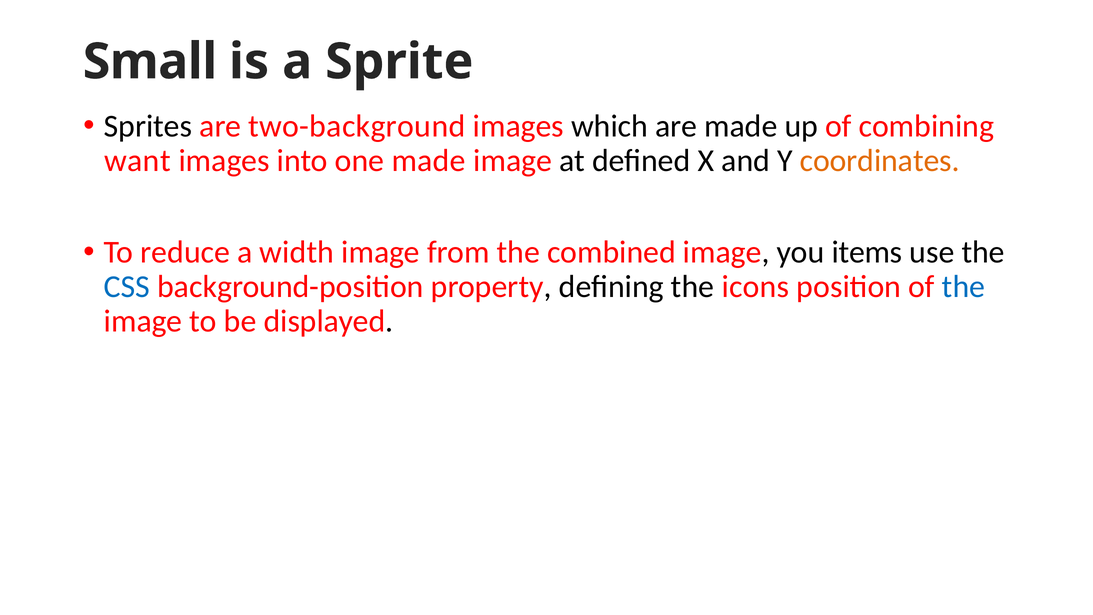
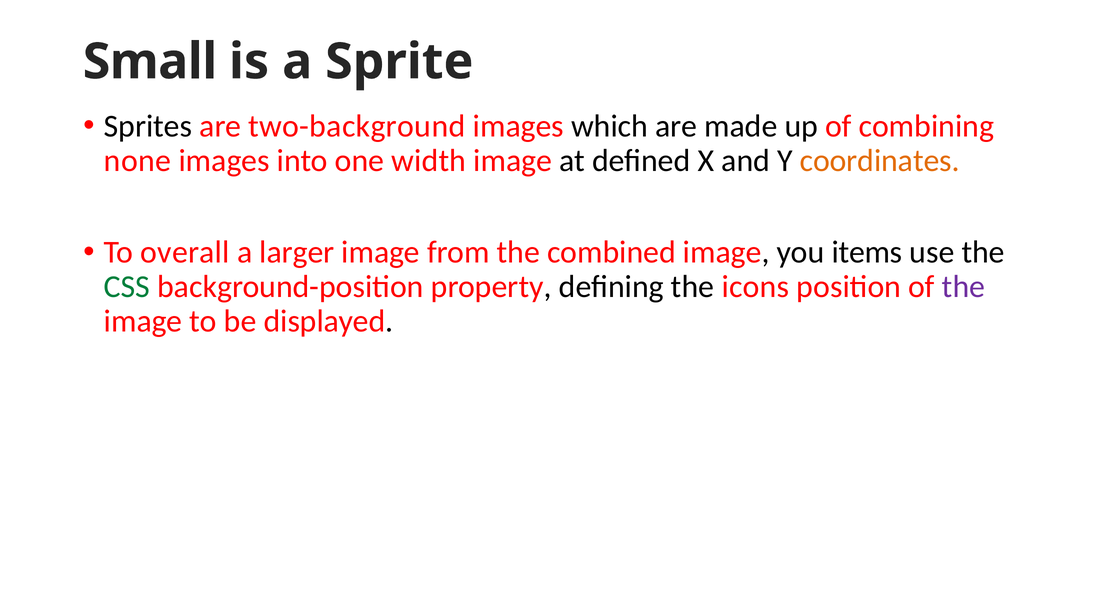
want: want -> none (138, 161)
one made: made -> width (429, 161)
reduce: reduce -> overall (185, 252)
width: width -> larger (297, 252)
CSS colour: blue -> green (127, 287)
the colour: blue -> purple (964, 287)
